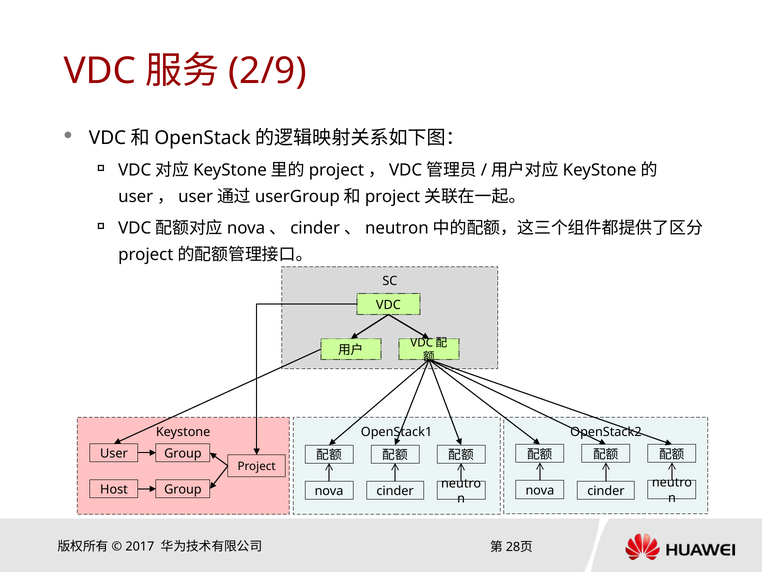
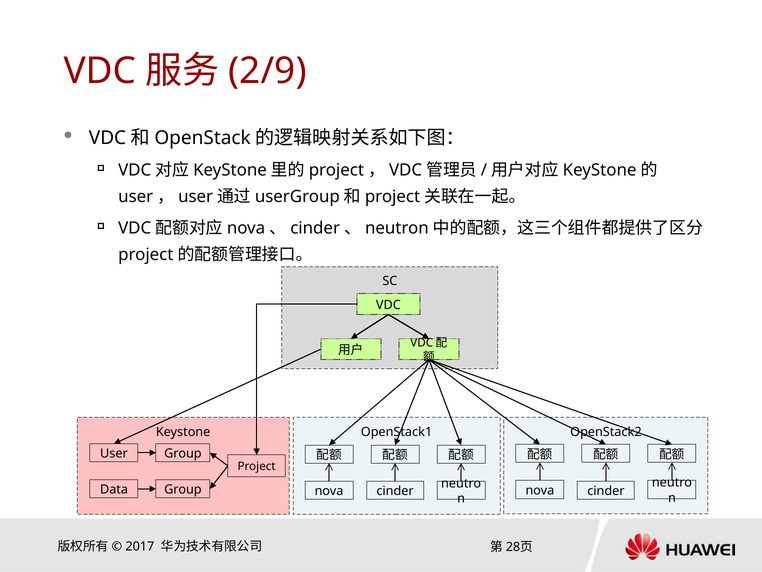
Host: Host -> Data (114, 489)
